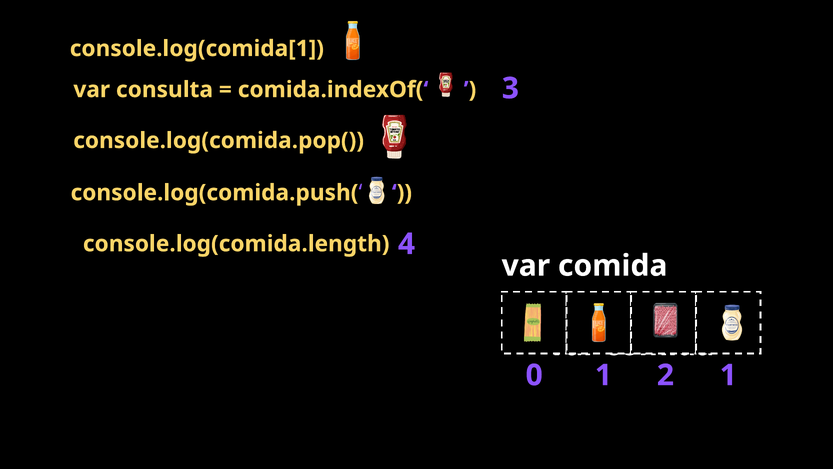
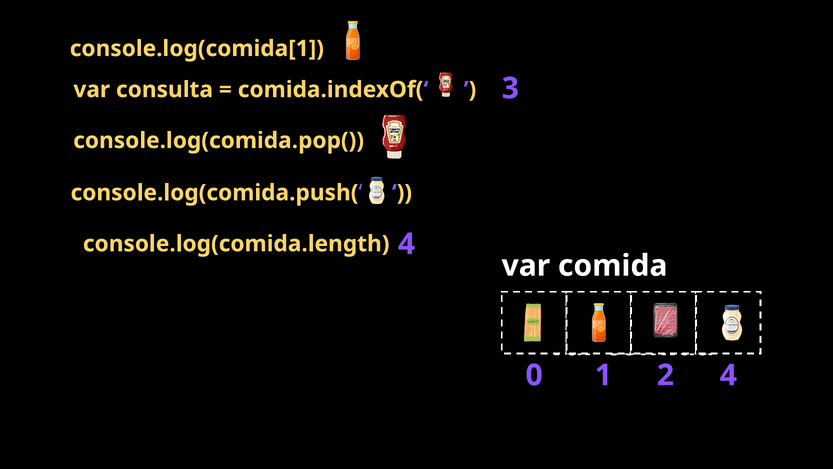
2 1: 1 -> 4 (728, 375)
